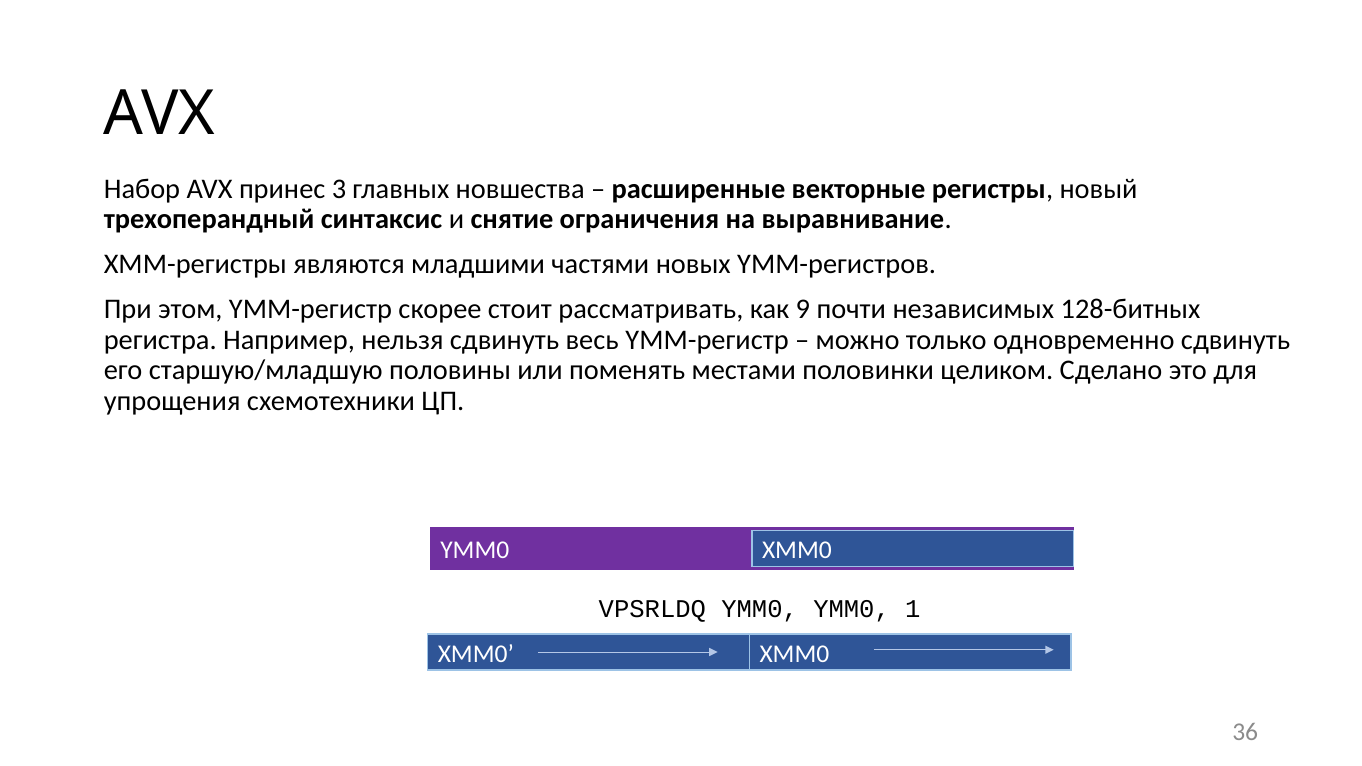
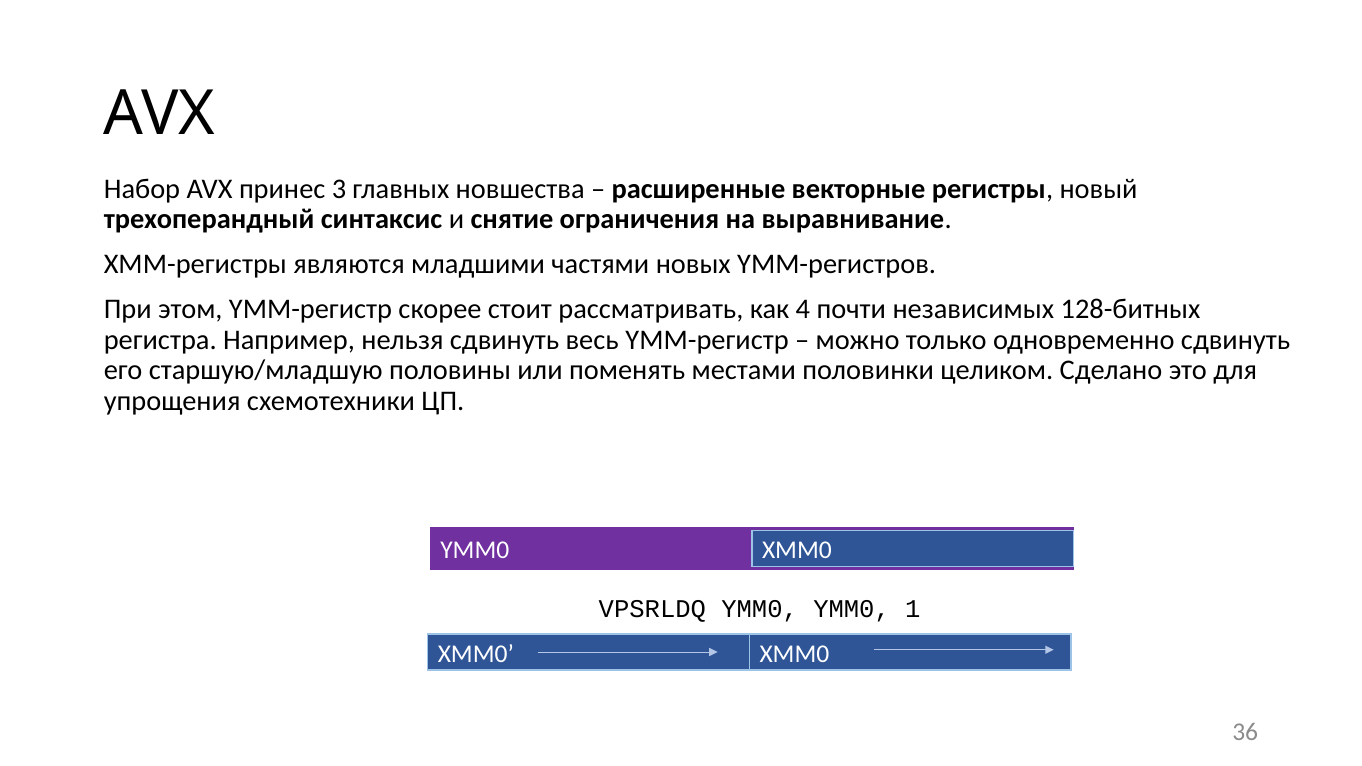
9: 9 -> 4 (803, 309)
